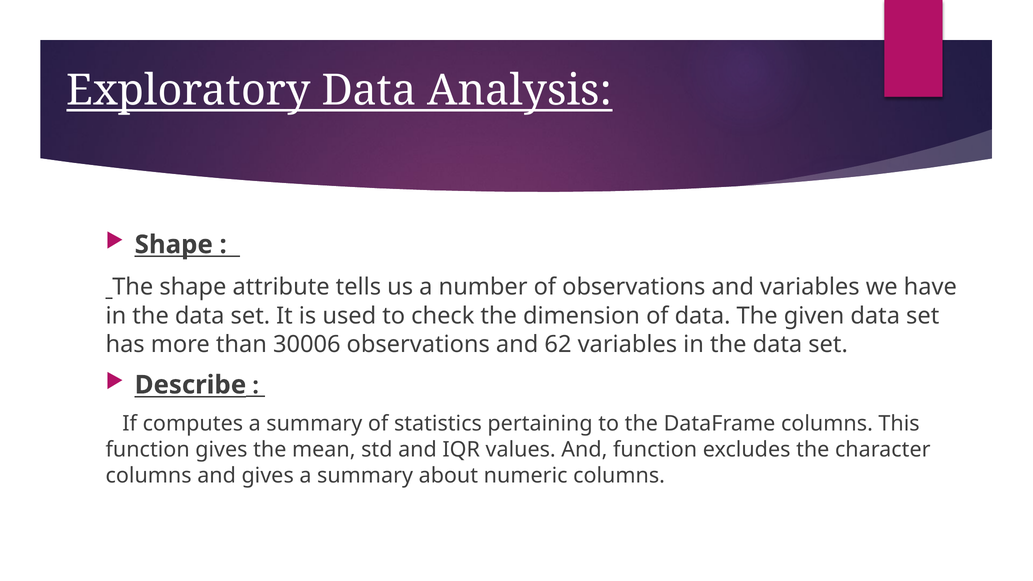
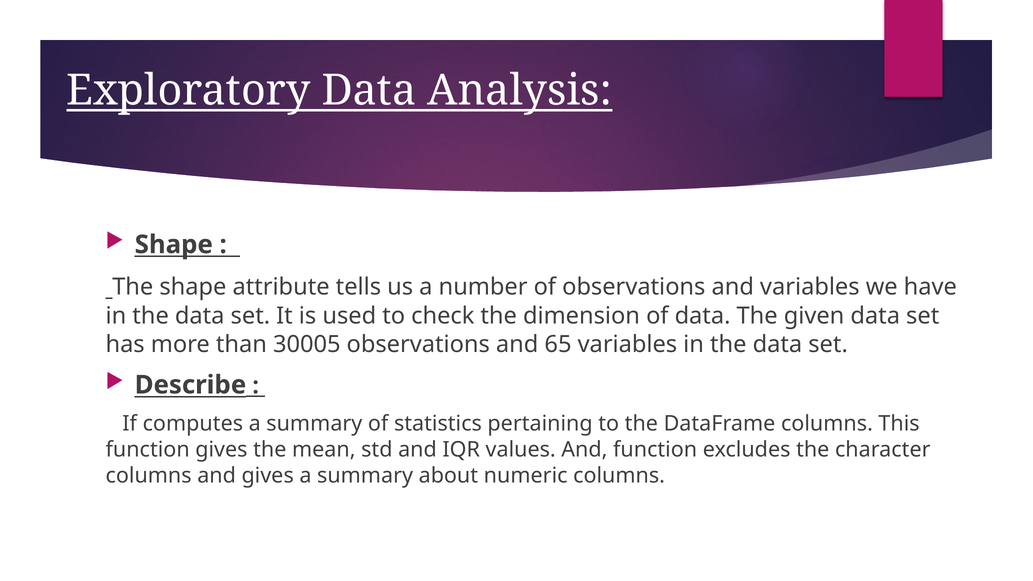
30006: 30006 -> 30005 (307, 344)
62: 62 -> 65 (558, 344)
